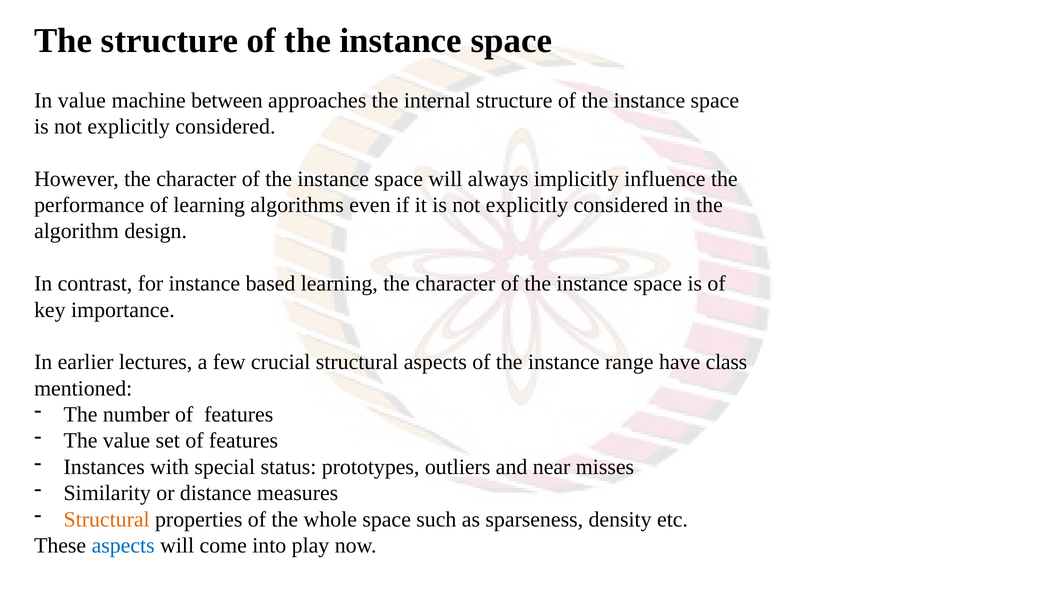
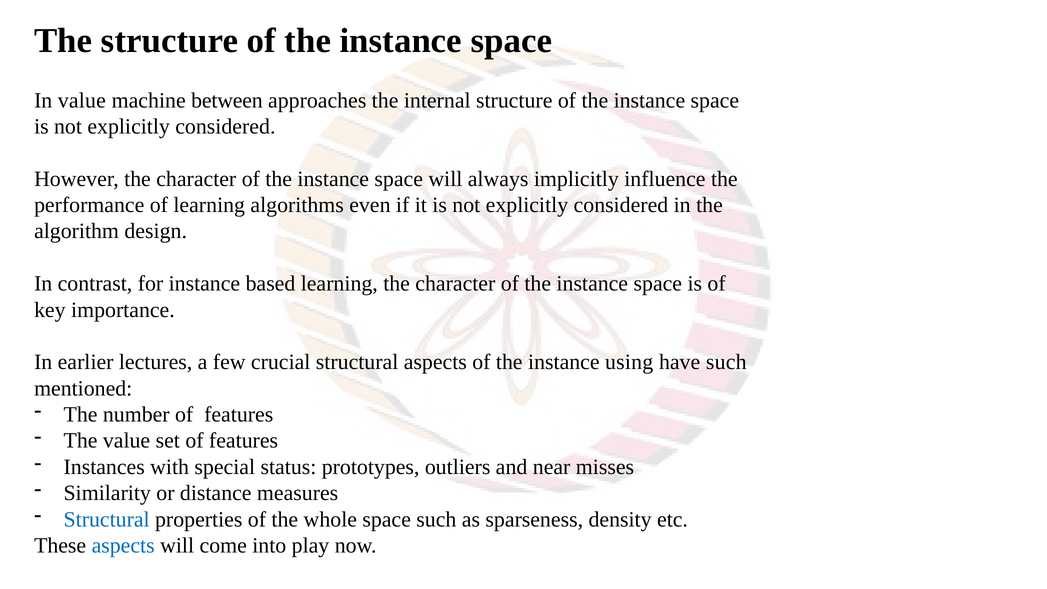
range: range -> using (629, 362)
have class: class -> such (726, 362)
Structural colour: orange -> blue (107, 519)
